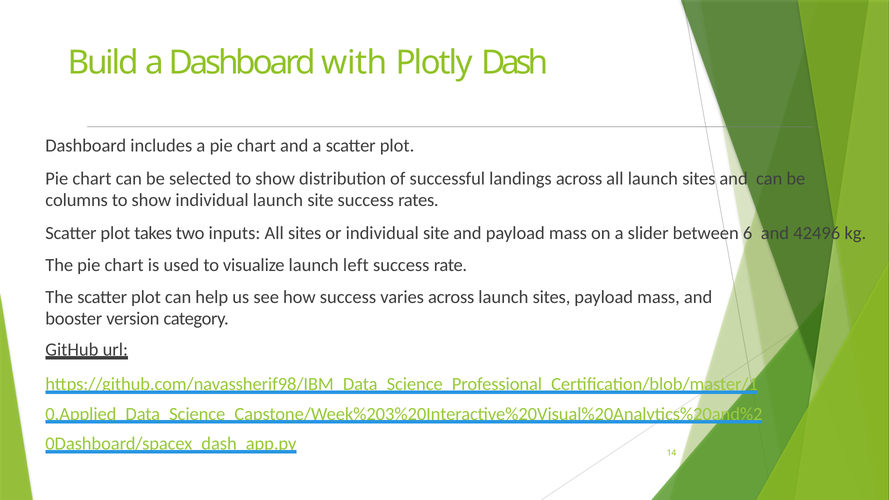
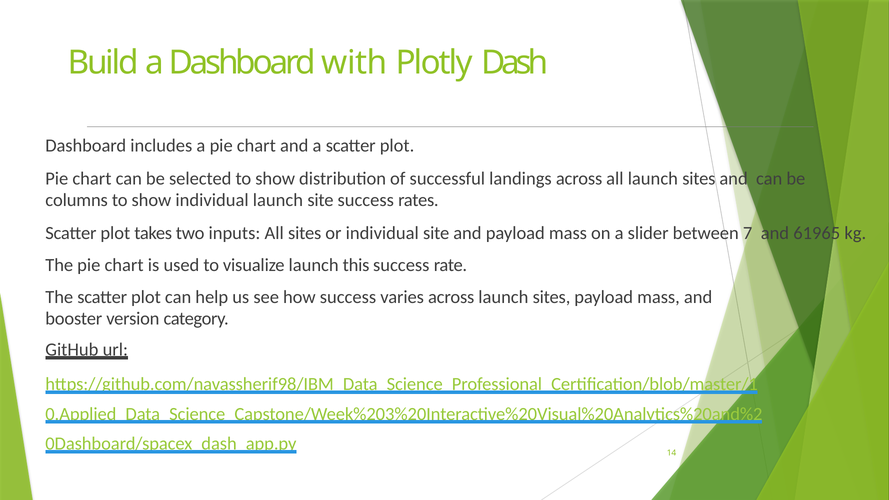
6: 6 -> 7 (748, 233)
42496: 42496 -> 61965 (817, 233)
left: left -> this (356, 265)
